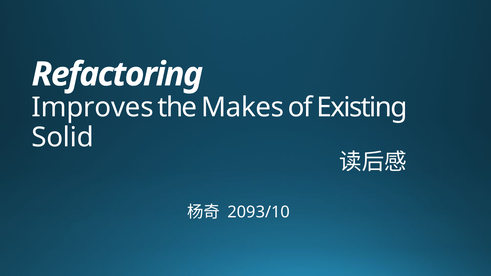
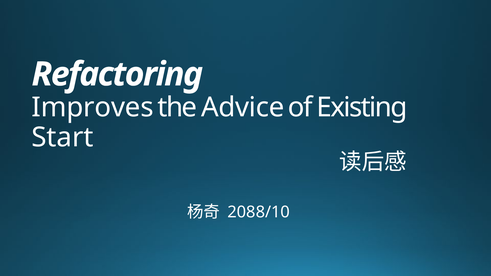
Makes: Makes -> Advice (243, 108)
Solid: Solid -> Start (63, 137)
2093/10: 2093/10 -> 2088/10 (259, 212)
